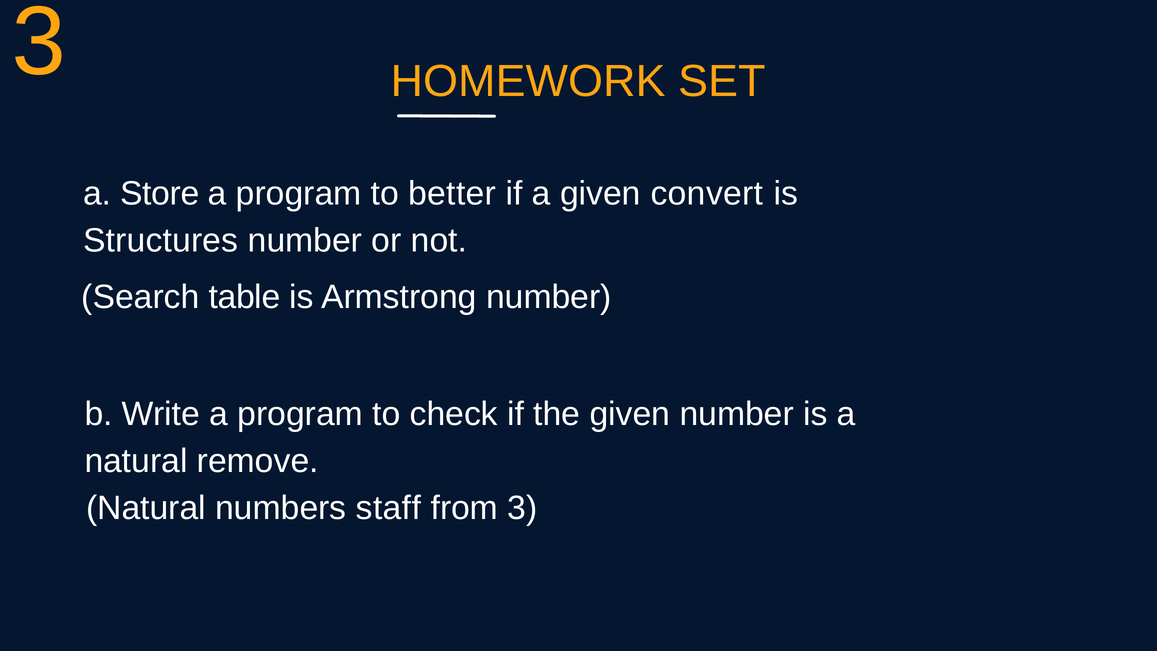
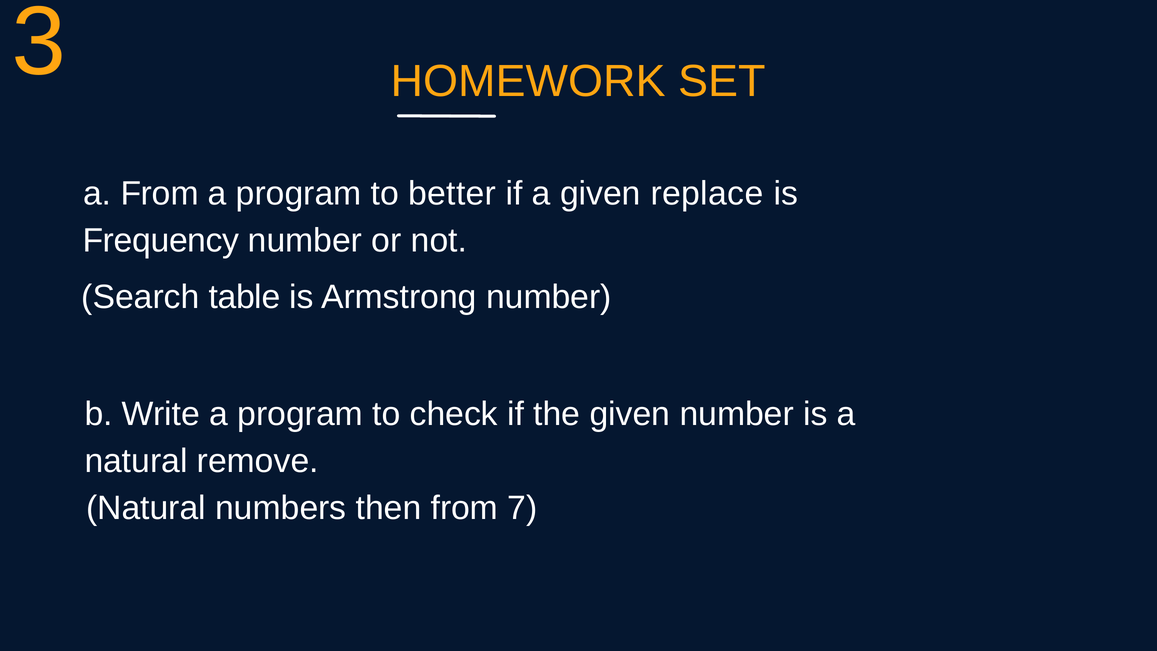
a Store: Store -> From (160, 194)
convert: convert -> replace (707, 194)
Structures: Structures -> Frequency (161, 241)
staff: staff -> then (389, 508)
from 3: 3 -> 7 (522, 508)
